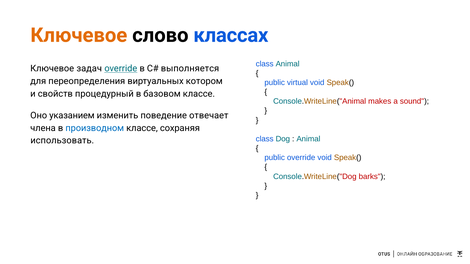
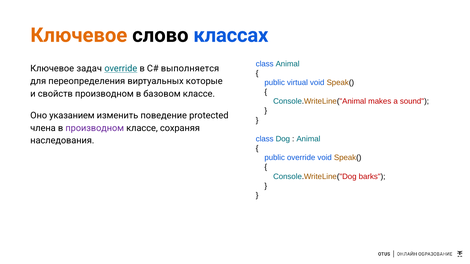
котором: котором -> которые (204, 81)
свойств процедурный: процедурный -> производном (104, 94)
отвечает: отвечает -> protected (209, 116)
производном colour: blue -> purple (95, 128)
использовать: использовать -> наследования (62, 141)
